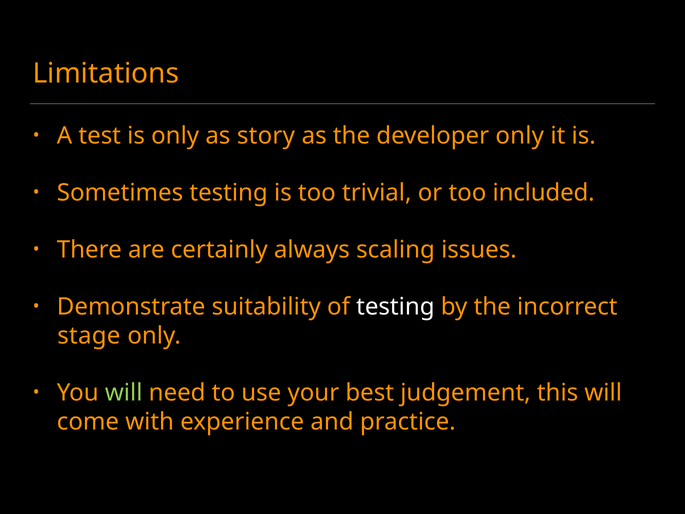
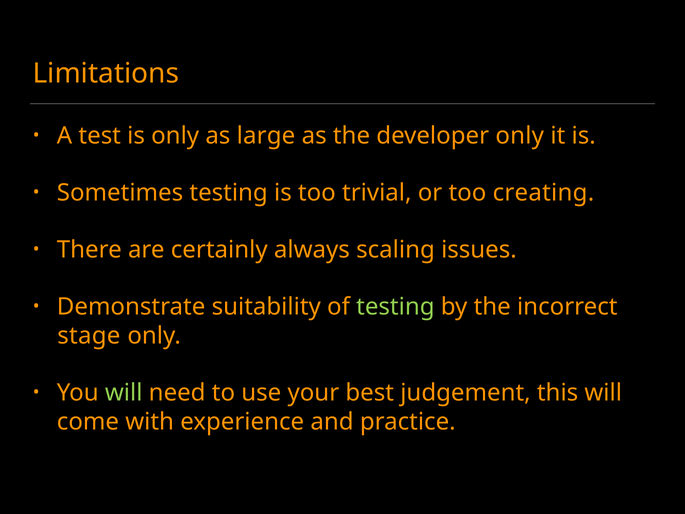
story: story -> large (266, 136)
included: included -> creating (543, 193)
testing colour: white -> light green (395, 307)
